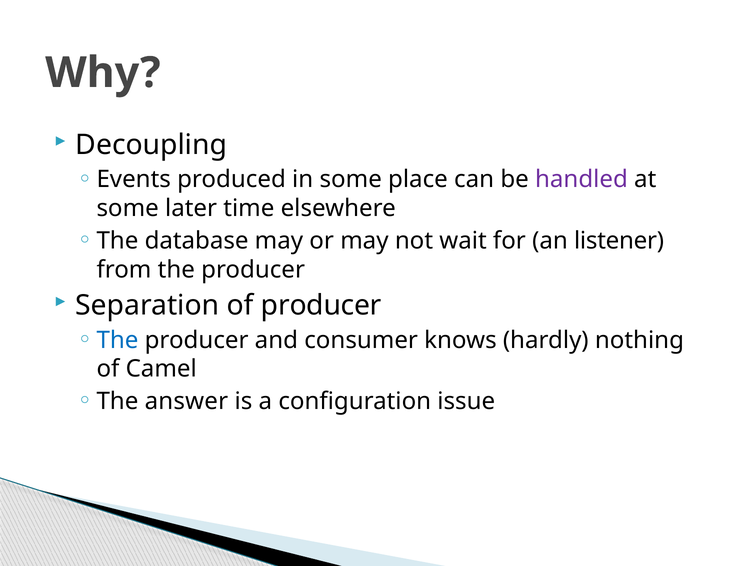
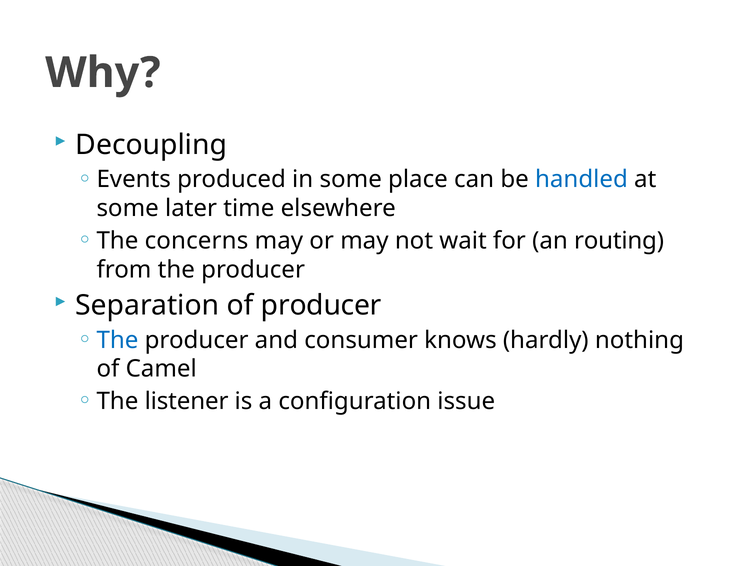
handled colour: purple -> blue (581, 180)
database: database -> concerns (196, 241)
listener: listener -> routing (619, 241)
answer: answer -> listener (187, 401)
